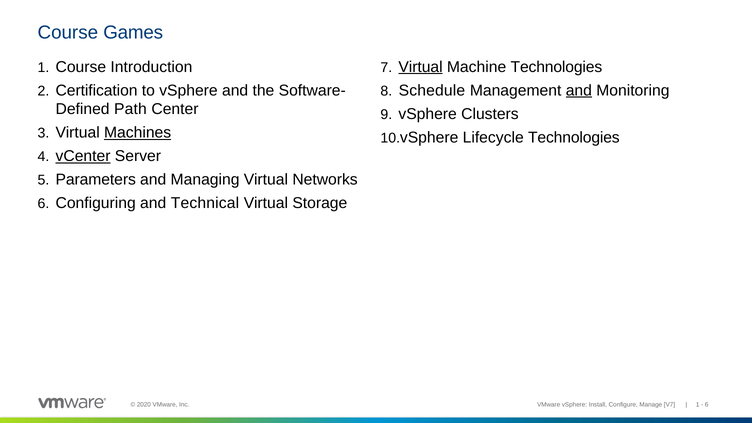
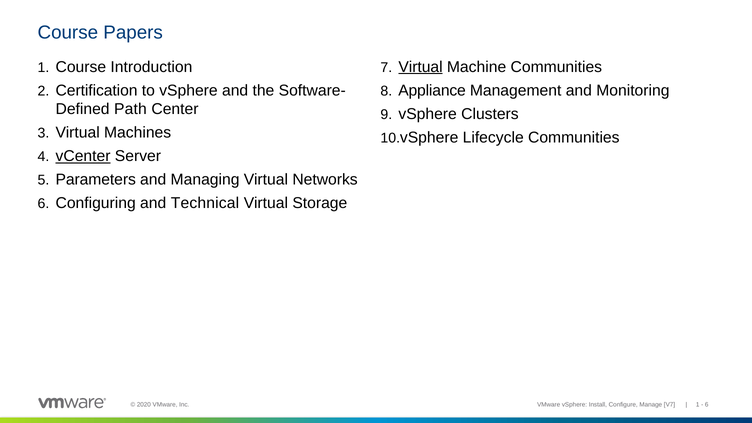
Games: Games -> Papers (133, 33)
Machine Technologies: Technologies -> Communities (556, 67)
Schedule: Schedule -> Appliance (432, 90)
and underline: present -> none (579, 90)
Machines underline: present -> none (138, 133)
Lifecycle Technologies: Technologies -> Communities (574, 137)
